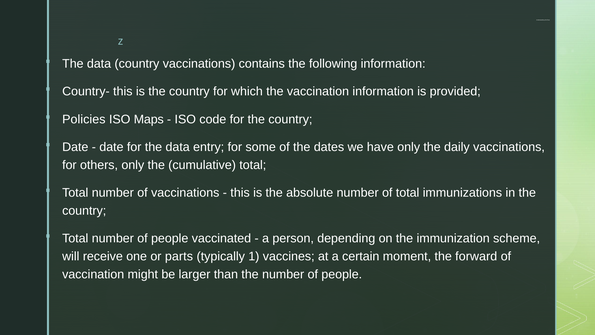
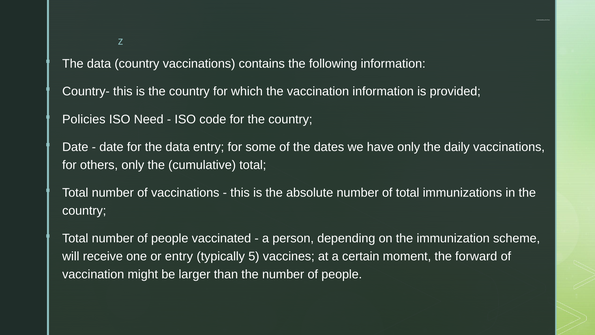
Maps: Maps -> Need (149, 119)
or parts: parts -> entry (179, 256)
1: 1 -> 5 (254, 256)
